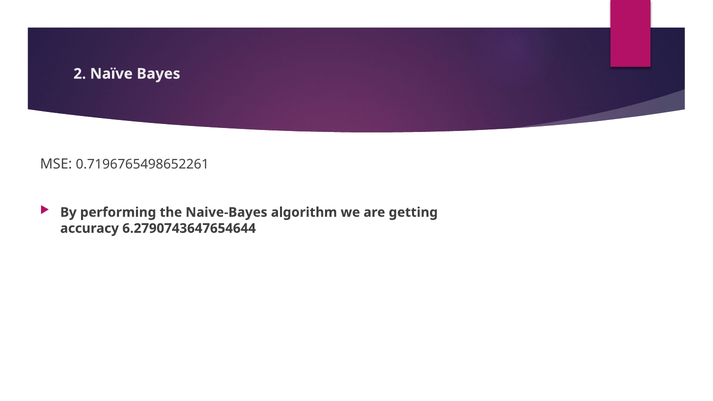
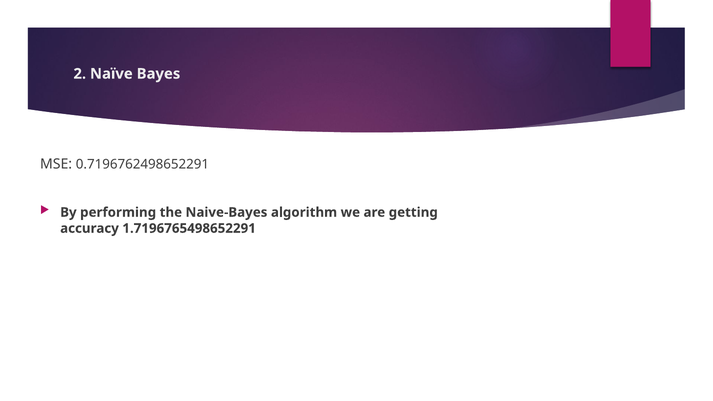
0.7196765498652261: 0.7196765498652261 -> 0.7196762498652291 (142, 164)
6.2790743647654644: 6.2790743647654644 -> 1.7196765498652291 (189, 228)
